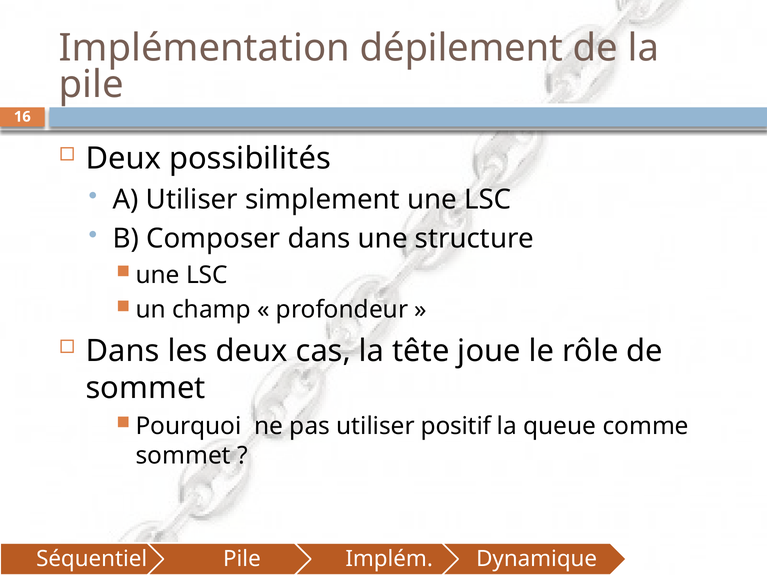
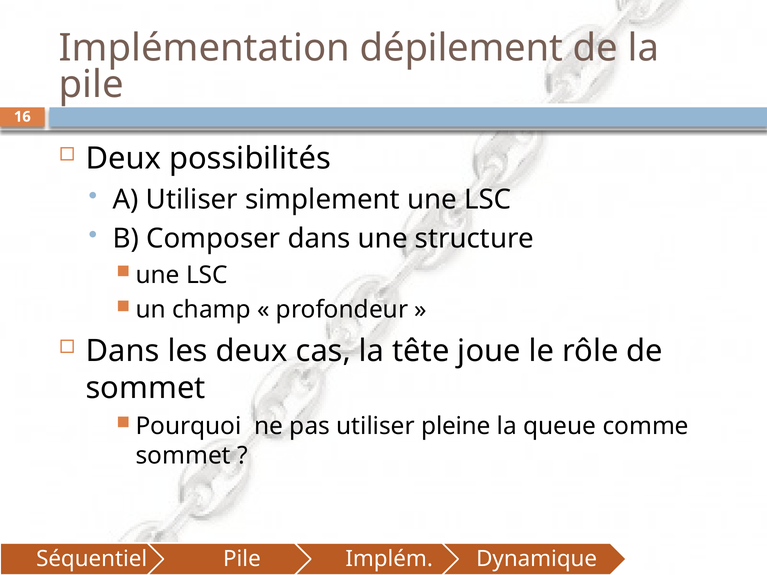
positif: positif -> pleine (456, 426)
